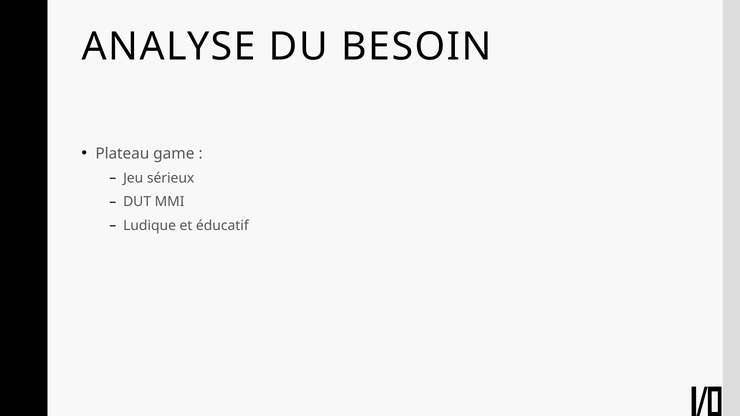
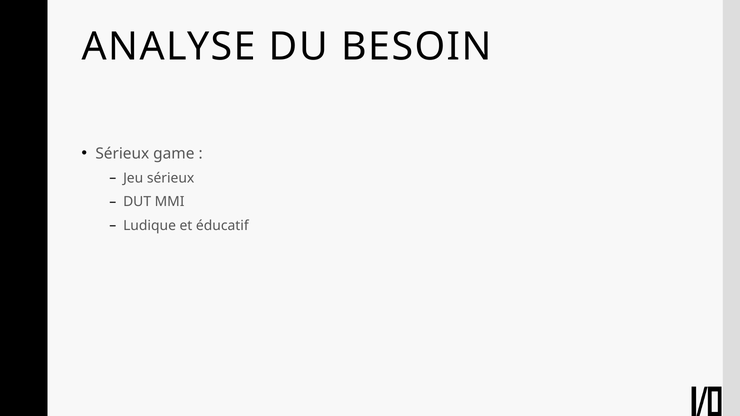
Plateau: Plateau -> Sérieux (122, 154)
